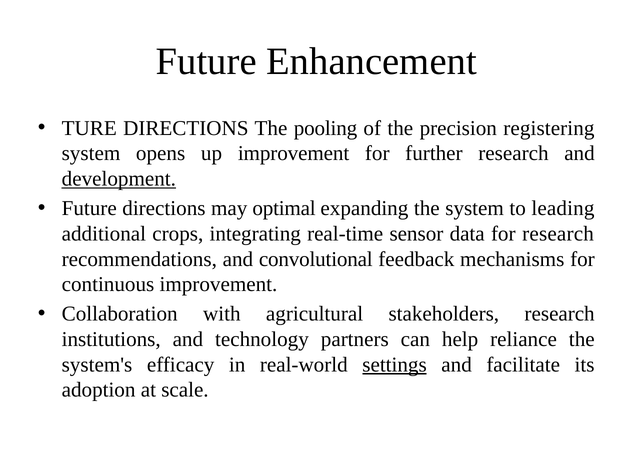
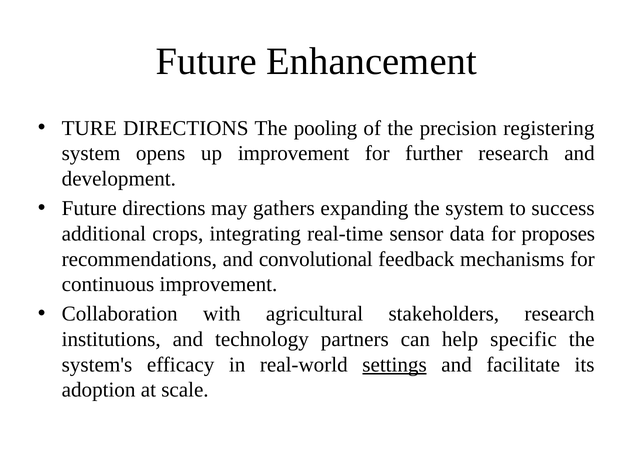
development underline: present -> none (119, 179)
optimal: optimal -> gathers (284, 208)
leading: leading -> success (563, 208)
for research: research -> proposes (558, 234)
reliance: reliance -> specific (523, 339)
